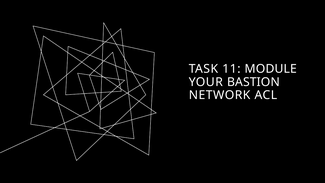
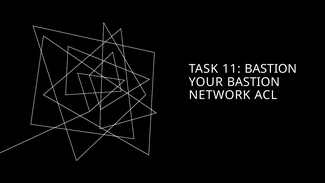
11 MODULE: MODULE -> BASTION (271, 69)
